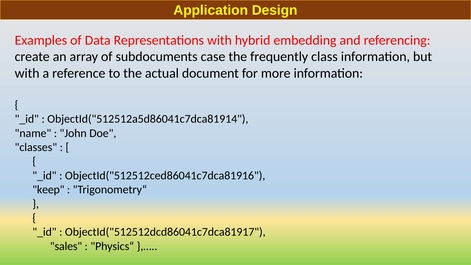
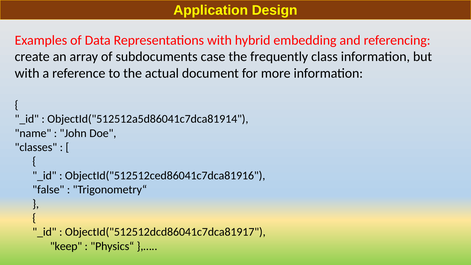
keep: keep -> false (48, 190)
sales: sales -> keep (66, 246)
